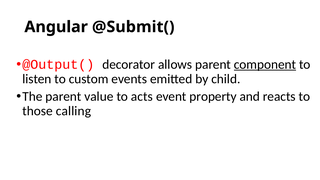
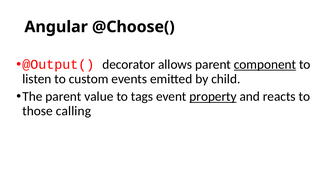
@Submit(: @Submit( -> @Choose( (133, 27)
acts: acts -> tags (142, 97)
property underline: none -> present (213, 97)
